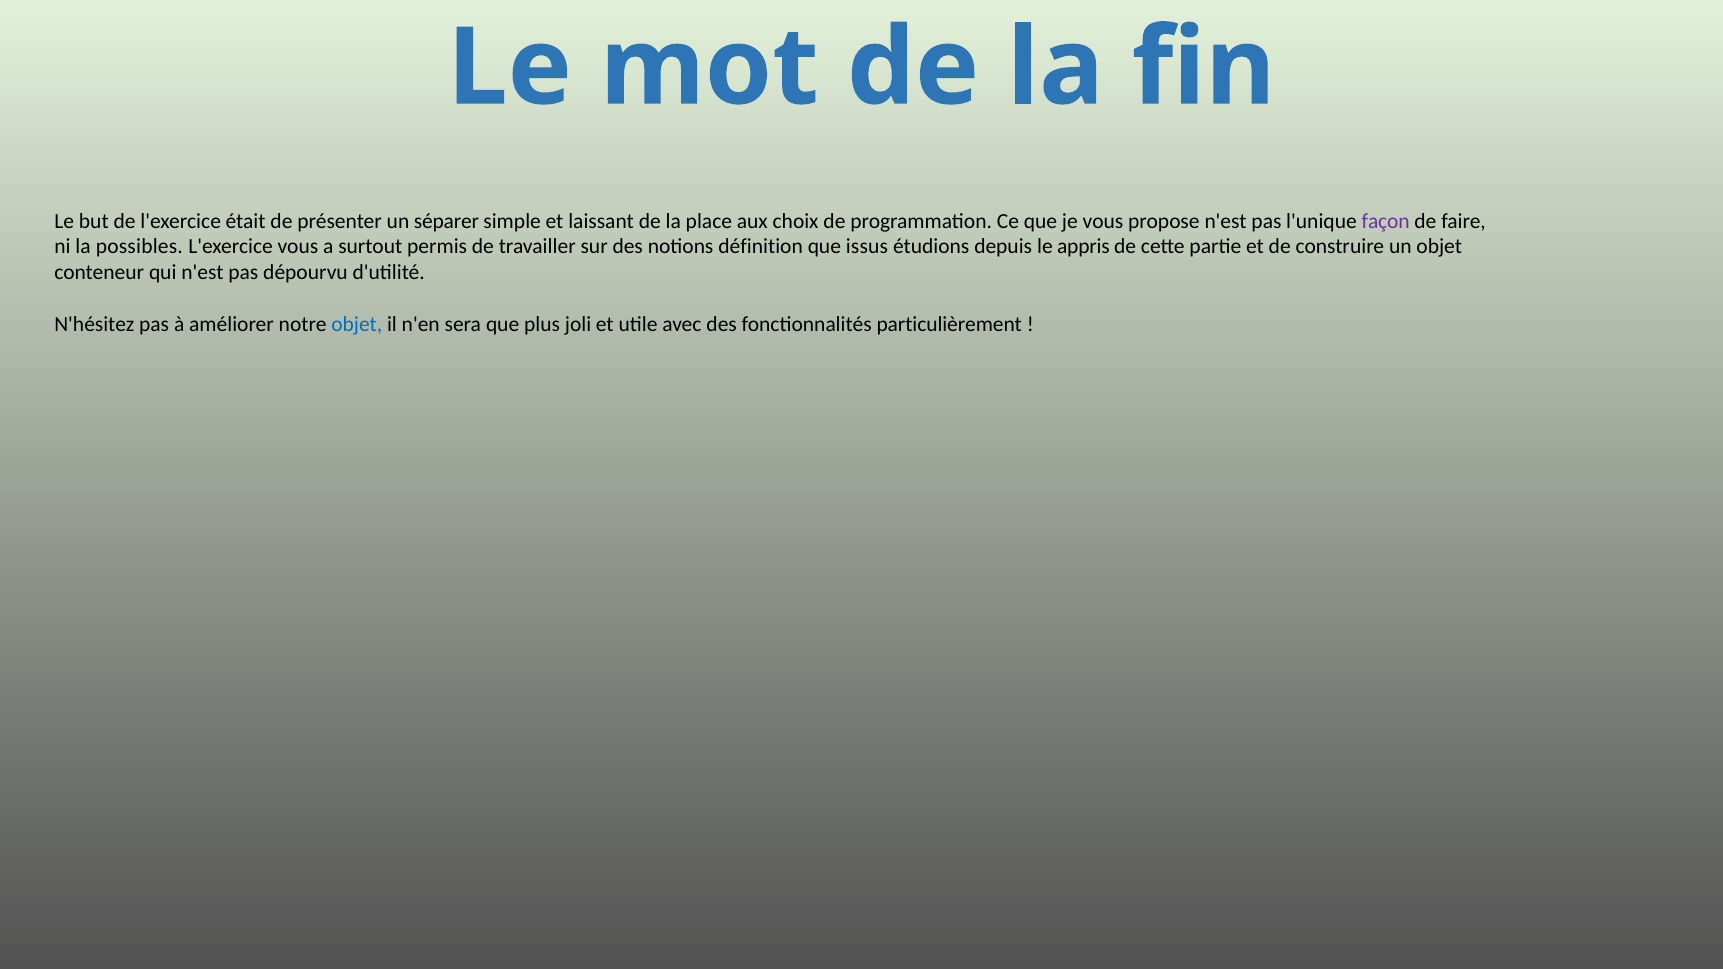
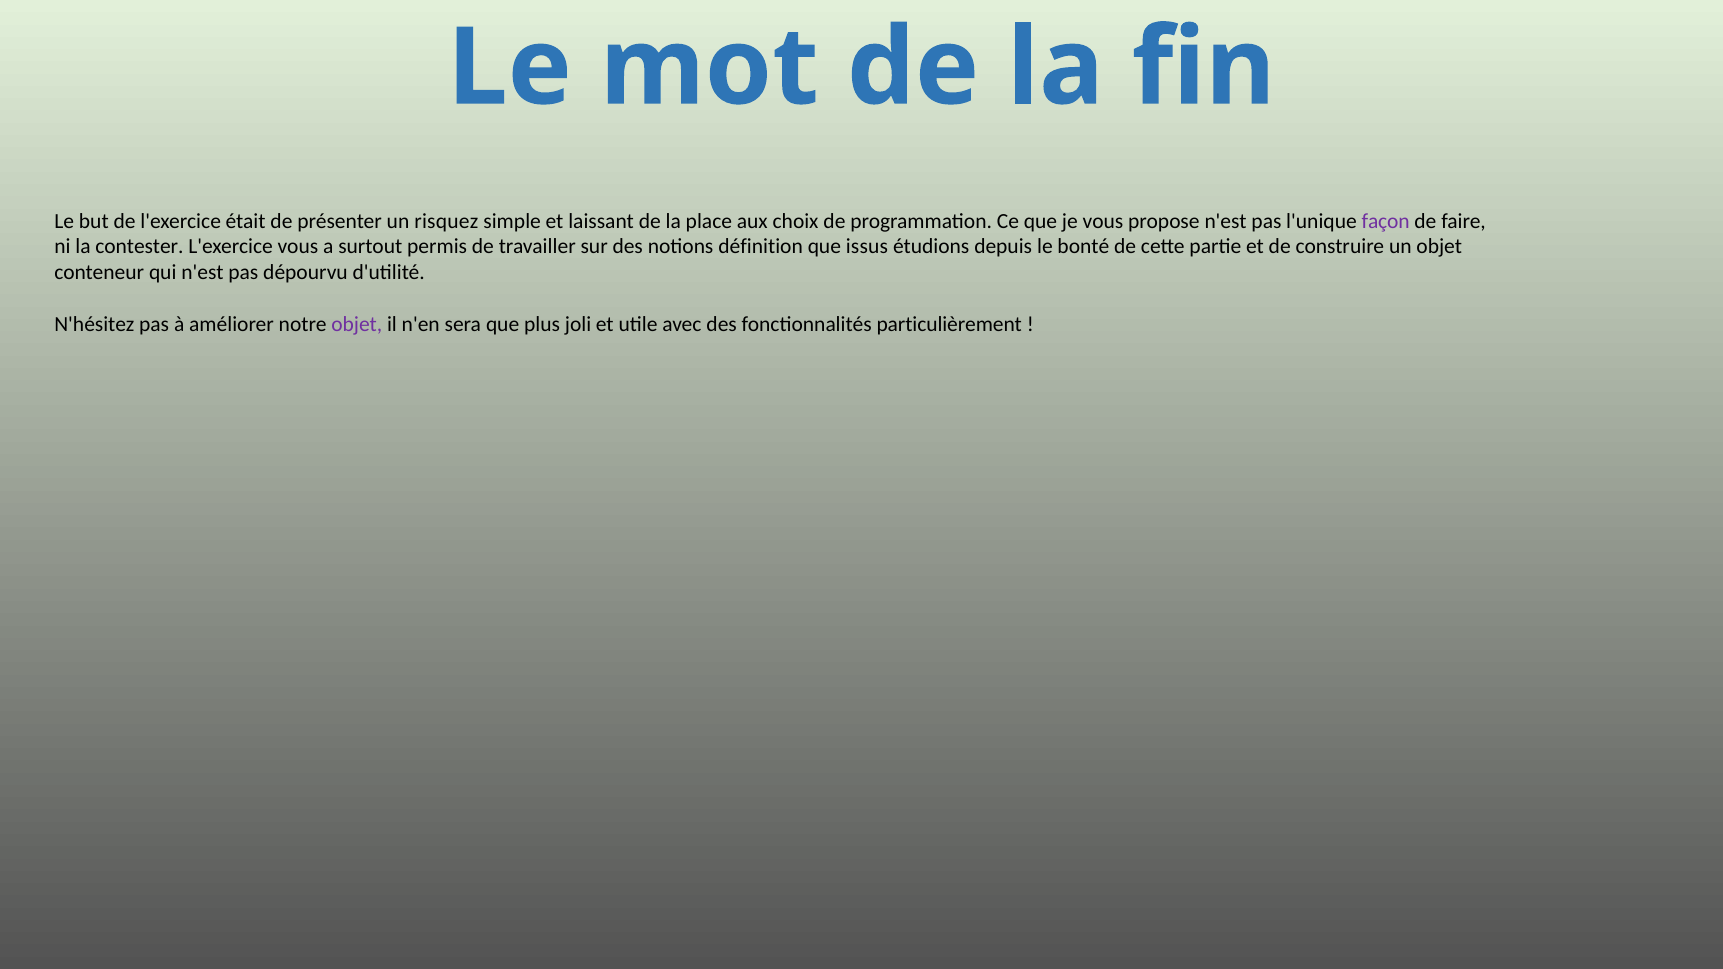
séparer: séparer -> risquez (446, 221)
possibles: possibles -> contester (139, 247)
appris: appris -> bonté (1083, 247)
objet colour: blue -> purple (357, 324)
